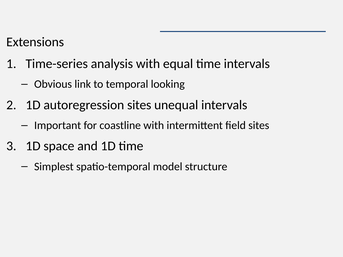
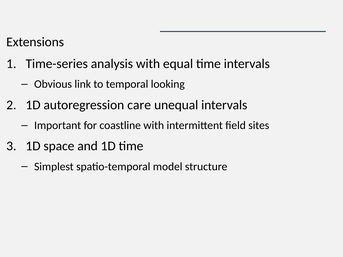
autoregression sites: sites -> care (139, 105)
